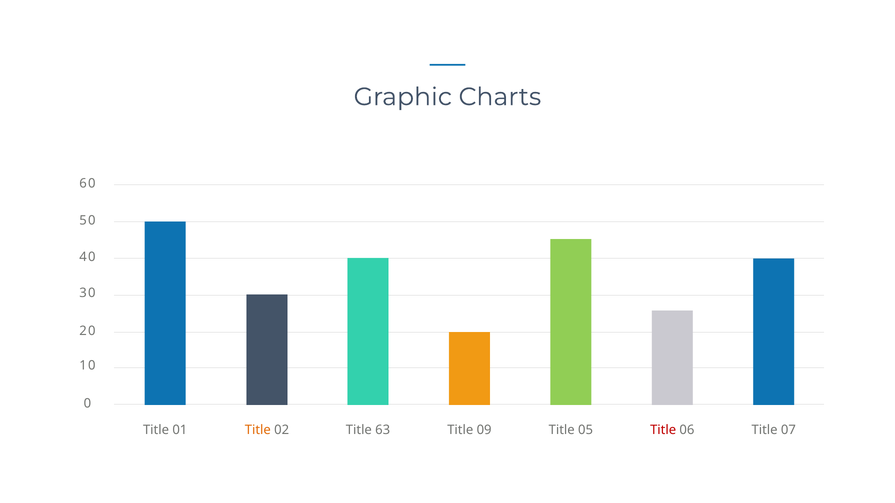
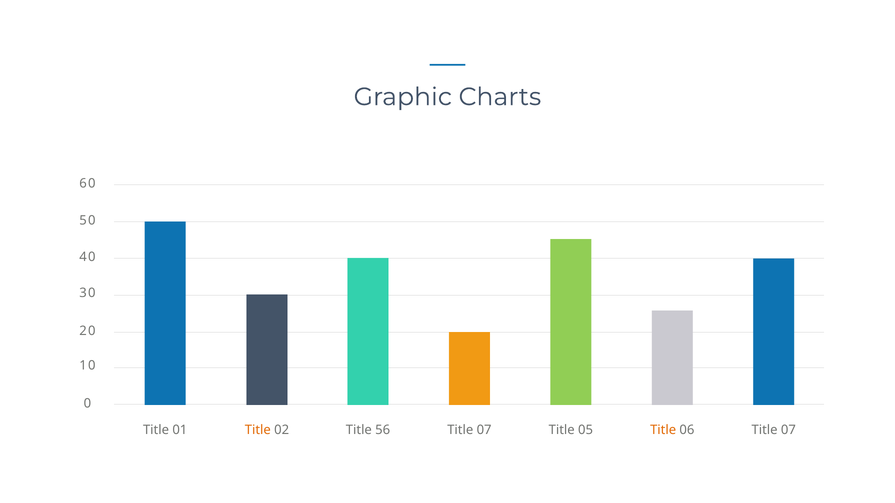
63: 63 -> 56 (383, 431)
09: 09 -> 07 (484, 431)
Title colour: red -> orange (663, 431)
